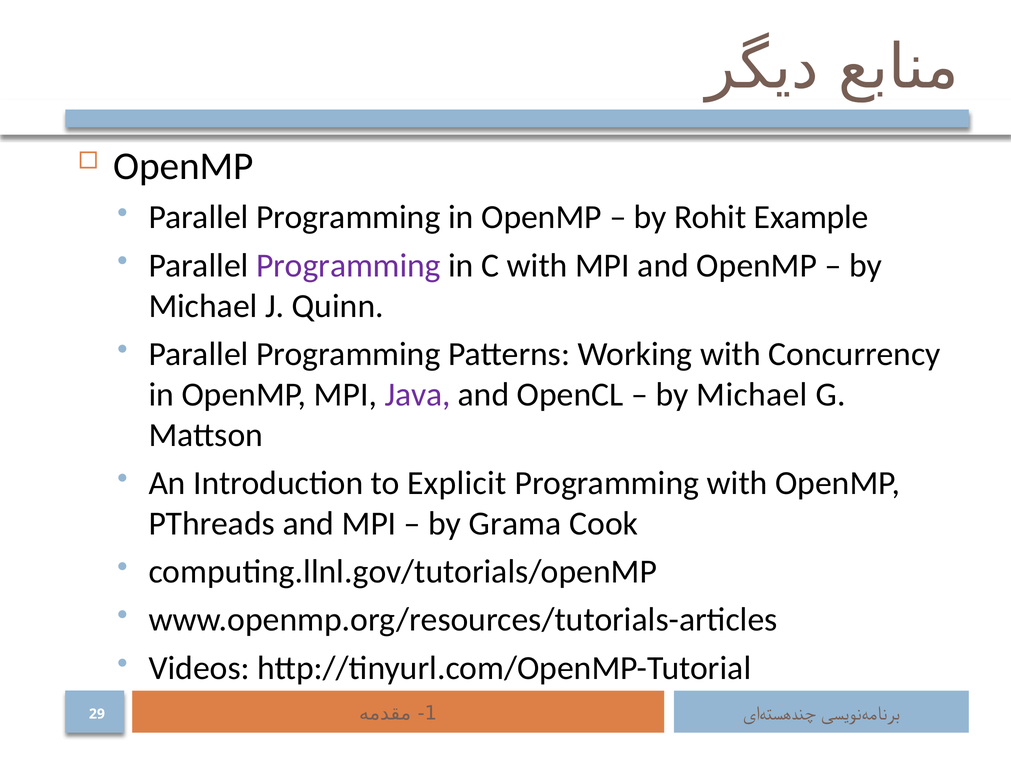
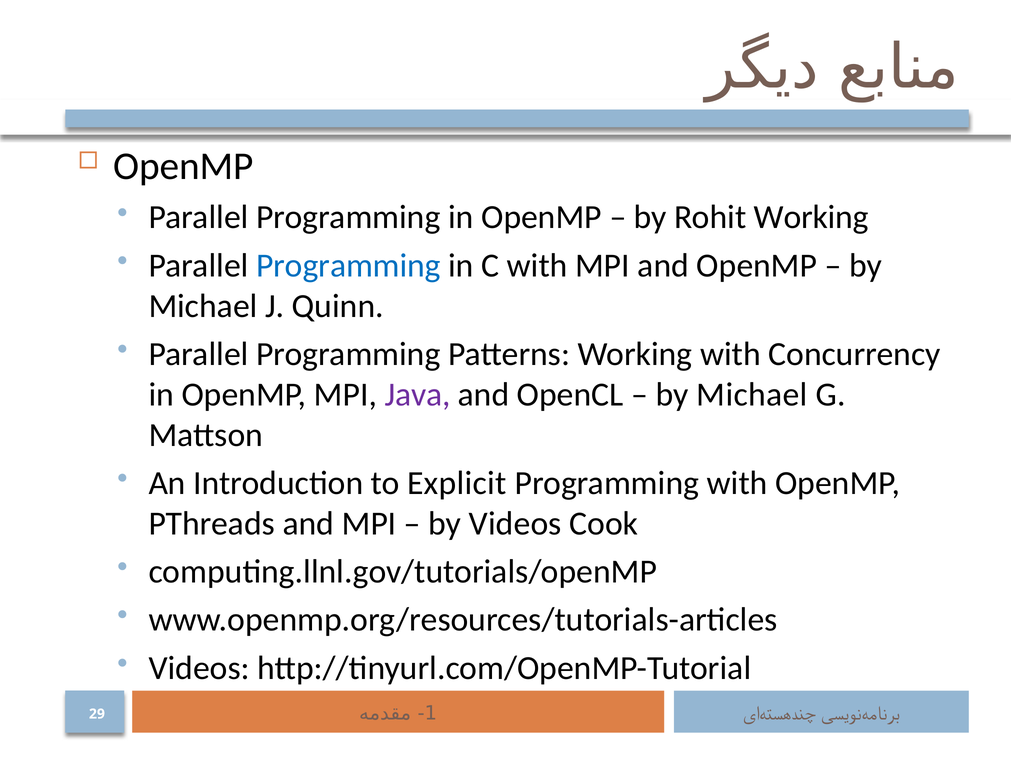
Rohit Example: Example -> Working (811, 217)
Programming colour: purple -> blue (348, 266)
by Grama: Grama -> Videos (515, 524)
